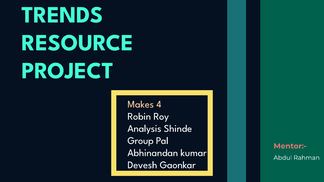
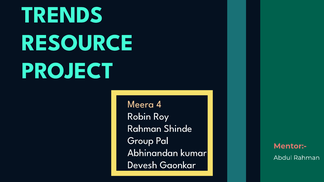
Makes: Makes -> Meera (141, 104)
Analysis: Analysis -> Rahman (144, 129)
